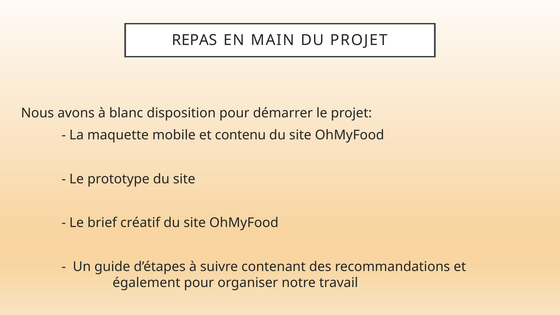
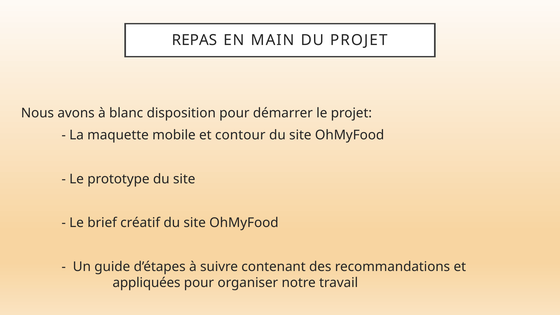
contenu: contenu -> contour (240, 135)
également: également -> appliquées (147, 283)
